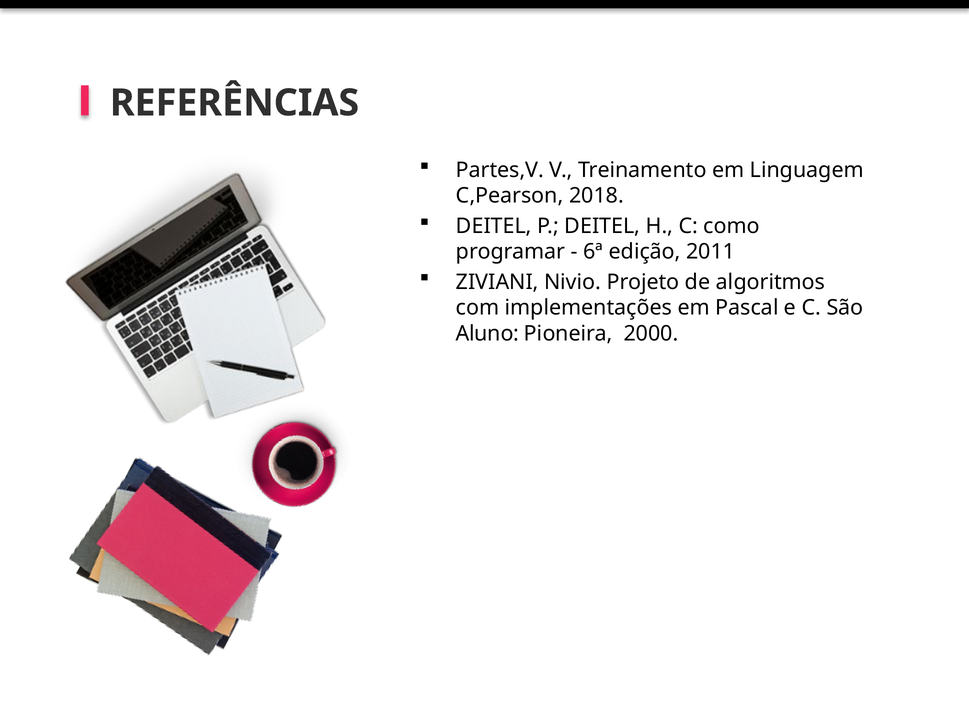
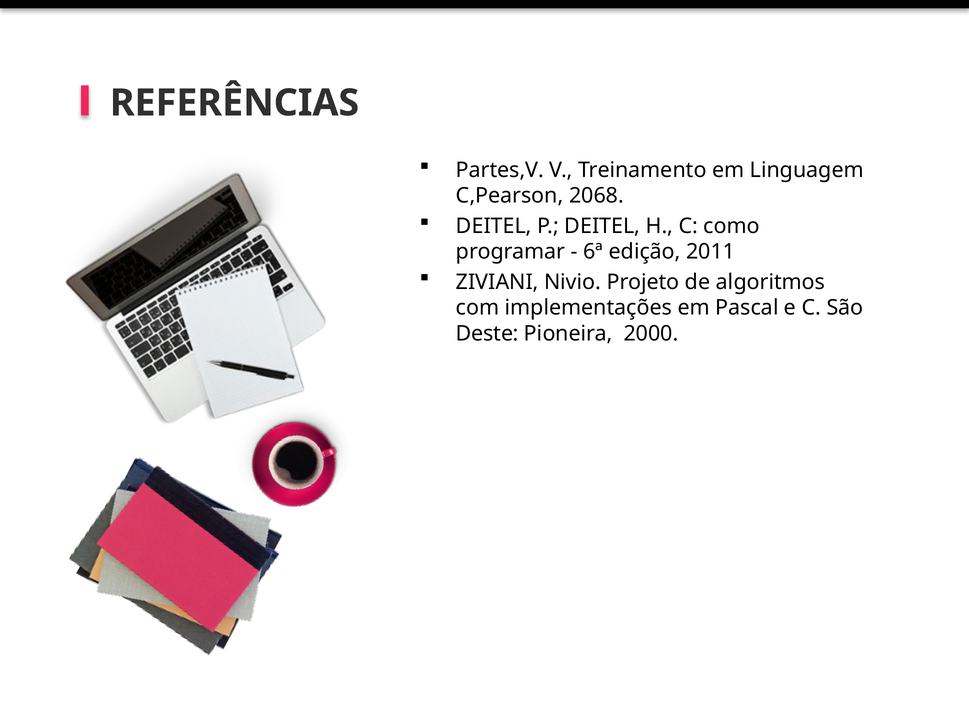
2018: 2018 -> 2068 (596, 196)
Aluno: Aluno -> Deste (487, 333)
